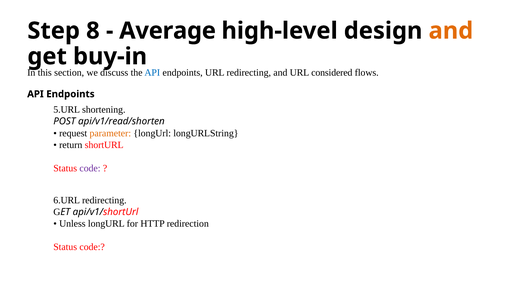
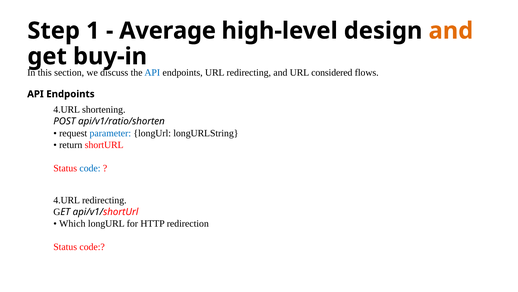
8: 8 -> 1 (93, 31)
5.URL: 5.URL -> 4.URL (67, 110)
api/v1/read/shorten: api/v1/read/shorten -> api/v1/ratio/shorten (121, 121)
parameter colour: orange -> blue (110, 133)
code colour: purple -> blue (90, 168)
6.URL: 6.URL -> 4.URL (67, 200)
Unless: Unless -> Which (72, 223)
